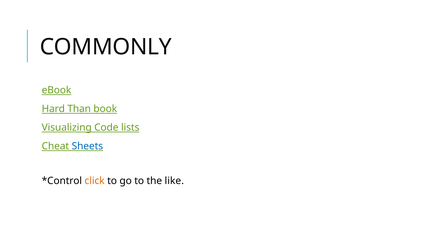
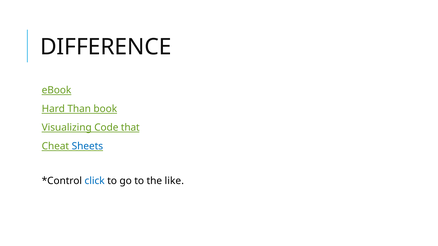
COMMONLY: COMMONLY -> DIFFERENCE (106, 47)
lists: lists -> that (130, 128)
click colour: orange -> blue (95, 181)
